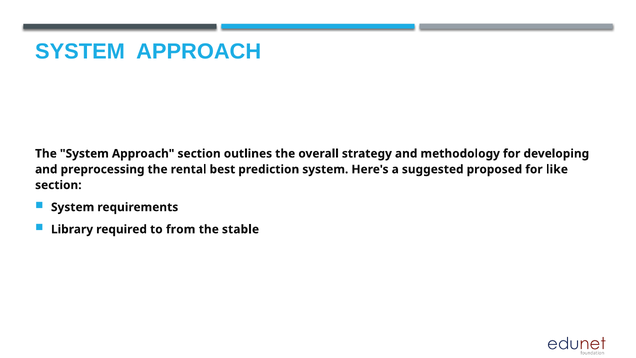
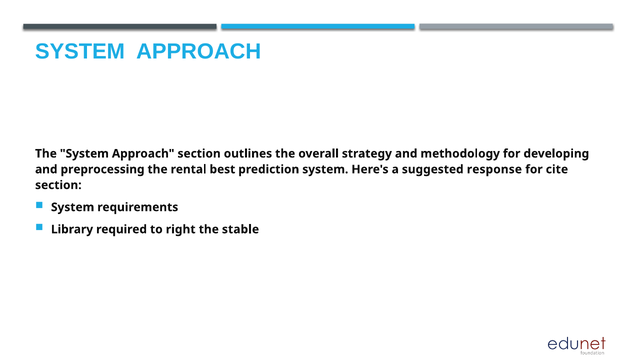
proposed: proposed -> response (494, 169)
like: like -> cite (557, 169)
from: from -> right (181, 229)
